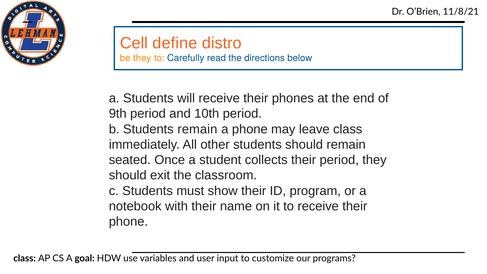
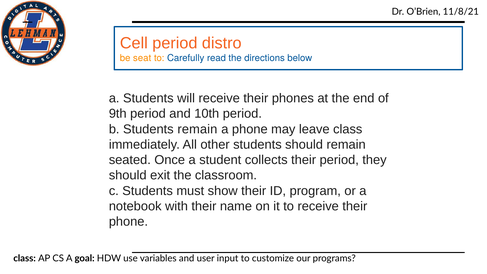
Cell define: define -> period (175, 43)
be they: they -> seat (142, 58)
